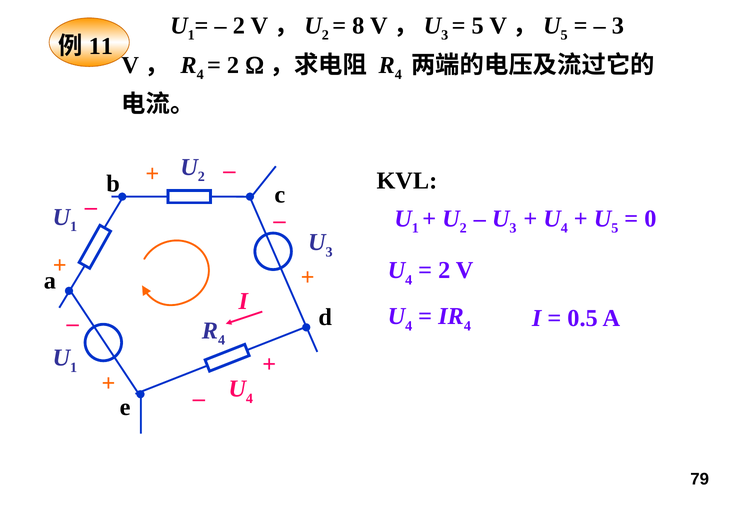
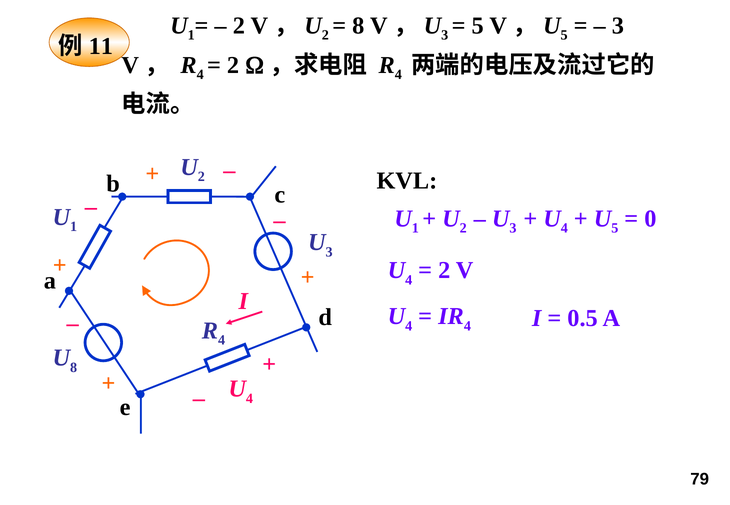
1: 1 -> 8 (74, 368)
